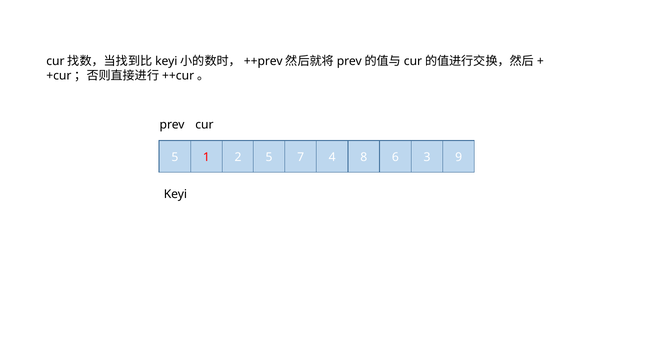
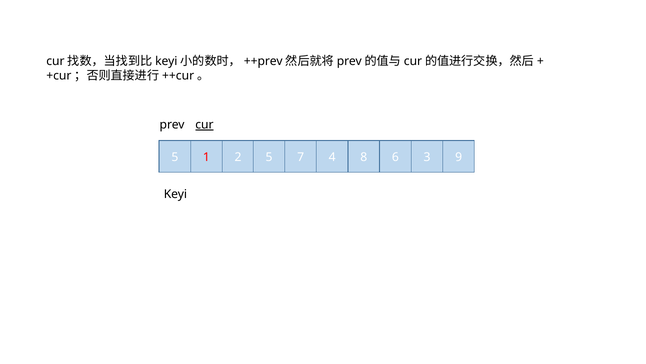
cur underline: none -> present (204, 124)
